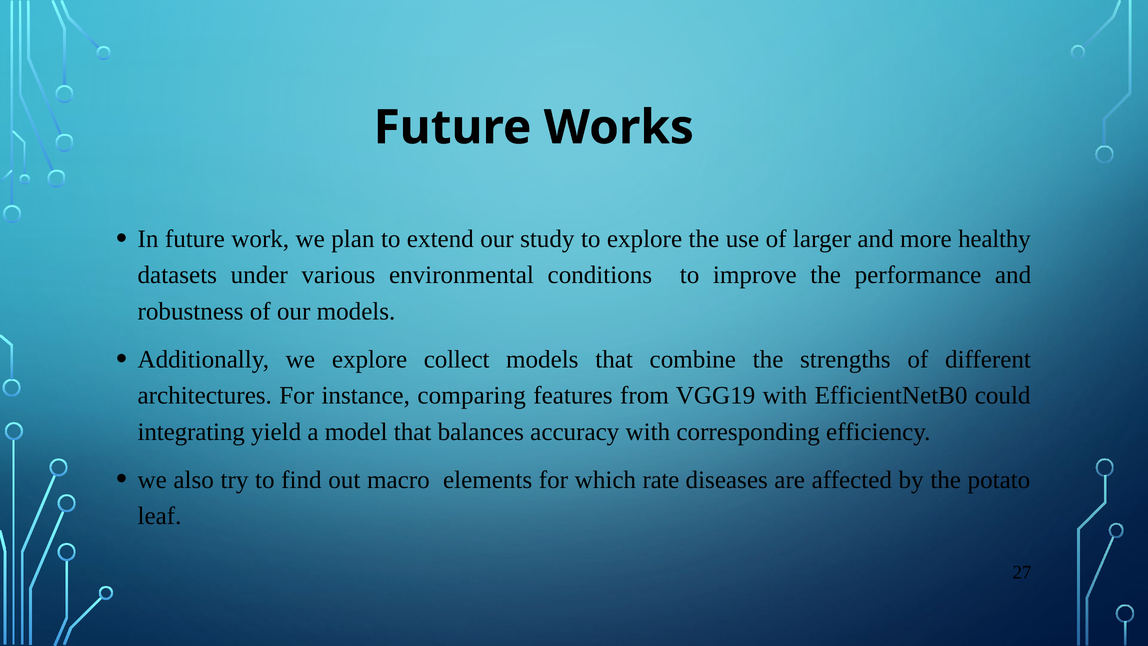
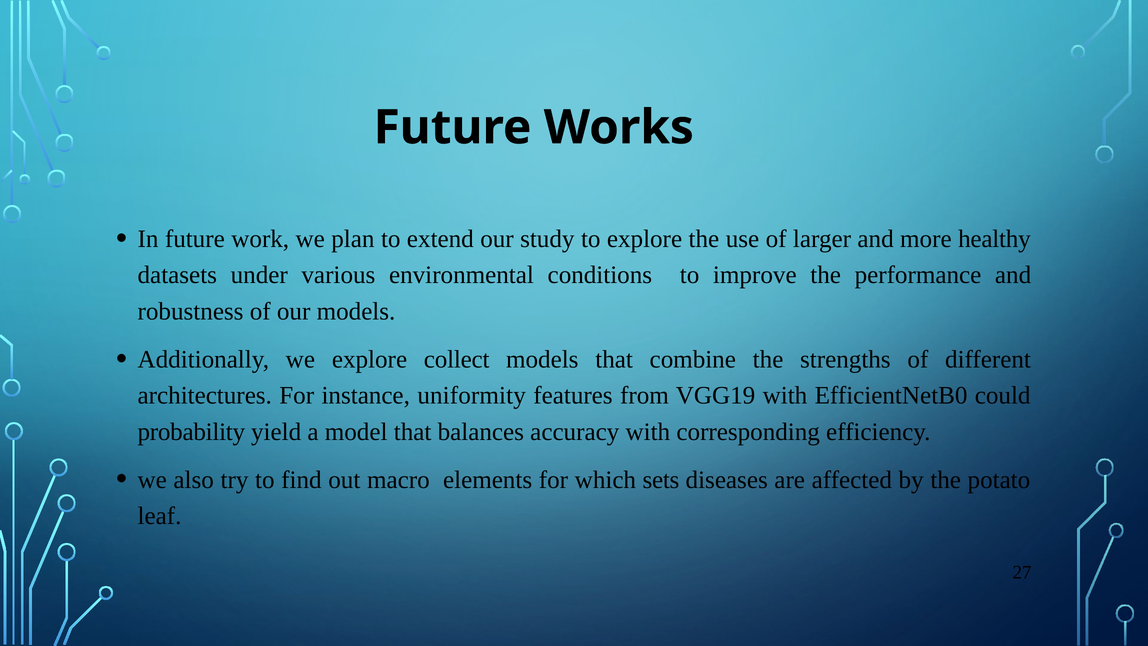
comparing: comparing -> uniformity (472, 395)
integrating: integrating -> probability (191, 432)
rate: rate -> sets (661, 480)
